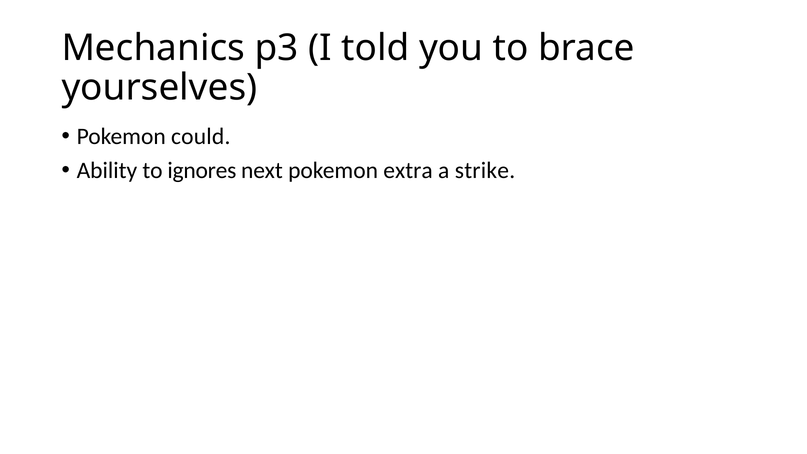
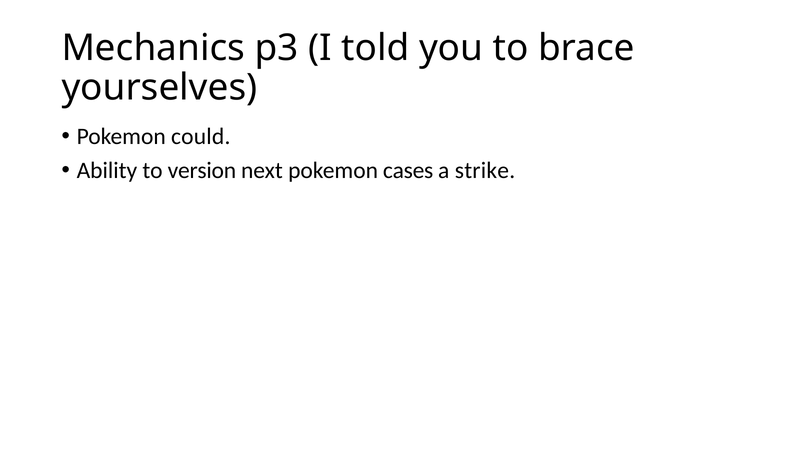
ignores: ignores -> version (202, 170)
extra: extra -> cases (408, 170)
